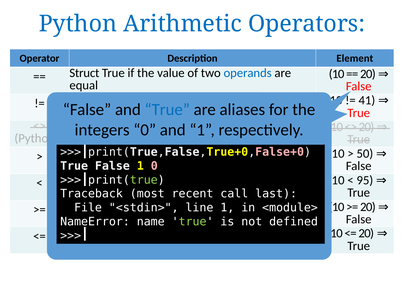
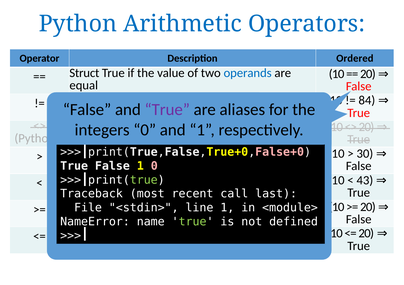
Element: Element -> Ordered (355, 58)
41: 41 -> 84 (367, 100)
True colour: blue -> purple (167, 109)
50: 50 -> 30 (365, 154)
95: 95 -> 43 (365, 180)
